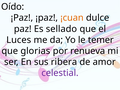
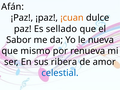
Oído: Oído -> Afán (13, 7)
Luces: Luces -> Sabor (19, 40)
temer: temer -> nueva (101, 40)
glorias: glorias -> mismo (35, 51)
celestial colour: purple -> blue (60, 73)
